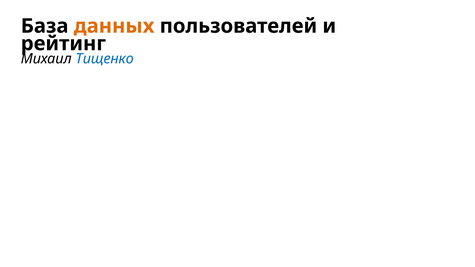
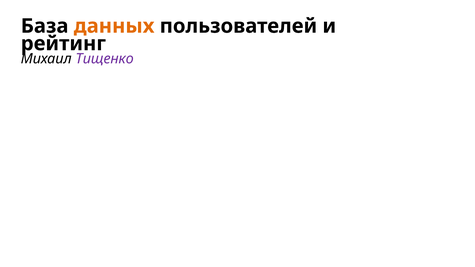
Тищенко colour: blue -> purple (105, 59)
